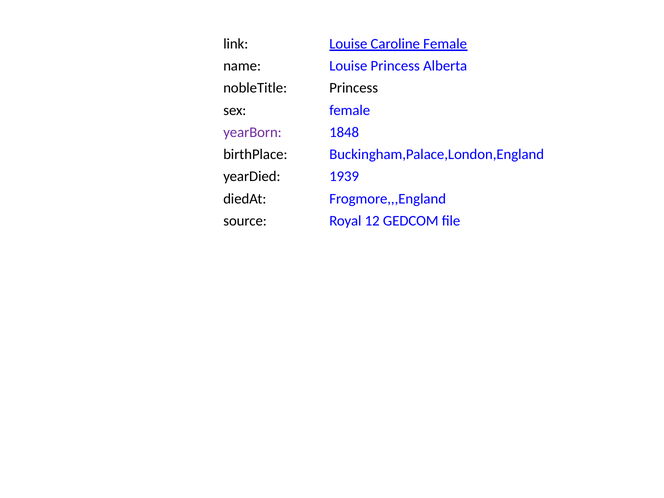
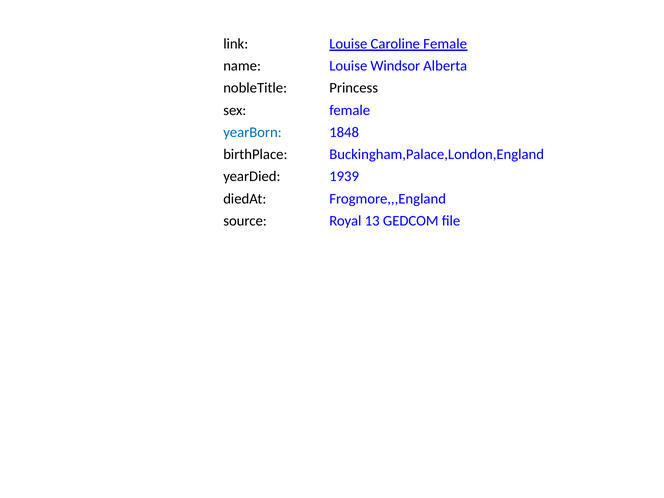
Louise Princess: Princess -> Windsor (395, 66)
yearBorn colour: purple -> blue (252, 132)
12: 12 -> 13 (372, 221)
